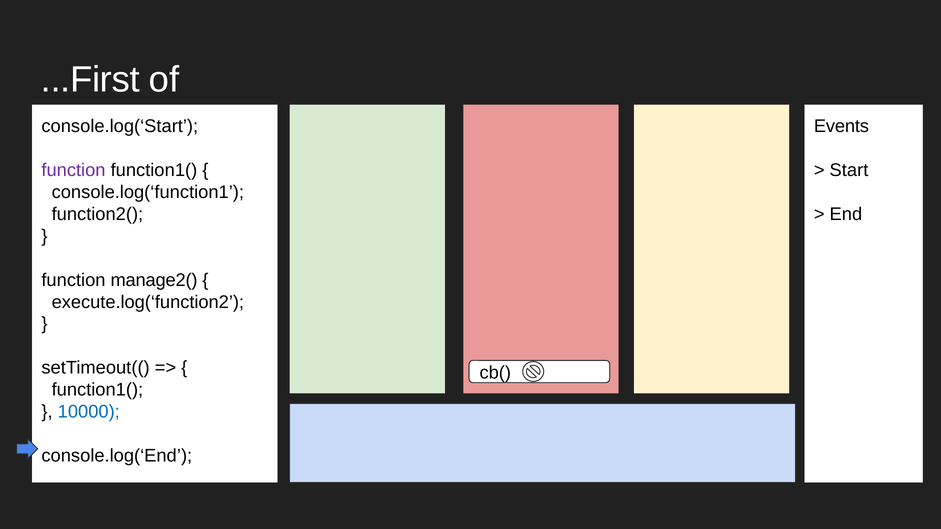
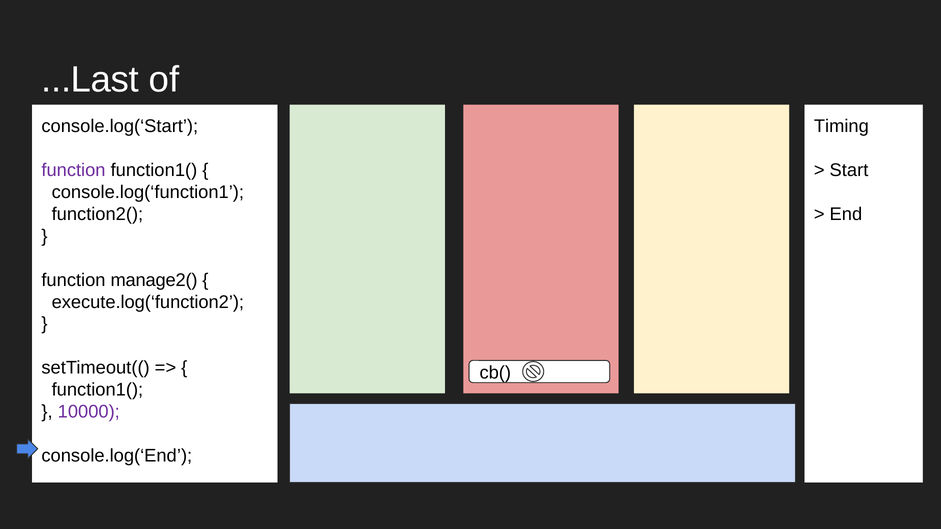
...First: ...First -> ...Last (90, 80)
Events: Events -> Timing (841, 126)
10000 colour: blue -> purple (89, 412)
